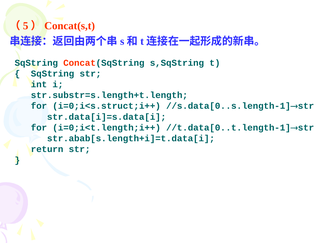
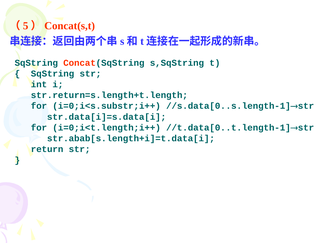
str.substr=s.length+t.length: str.substr=s.length+t.length -> str.return=s.length+t.length (109, 95)
i=0;i<s.struct;i++: i=0;i<s.struct;i++ -> i=0;i<s.substr;i++ (107, 106)
